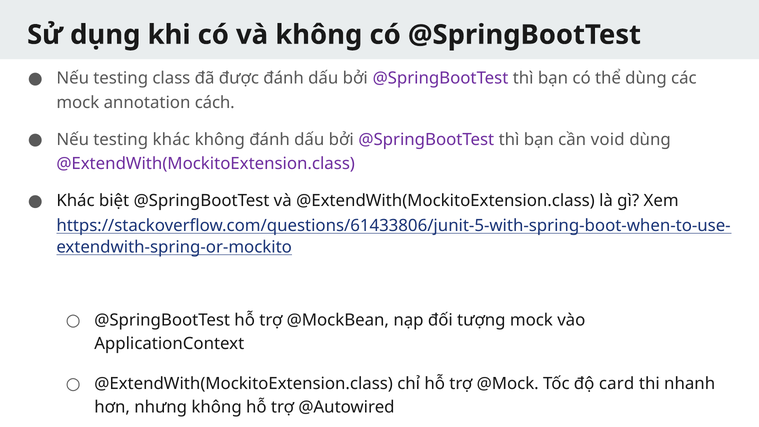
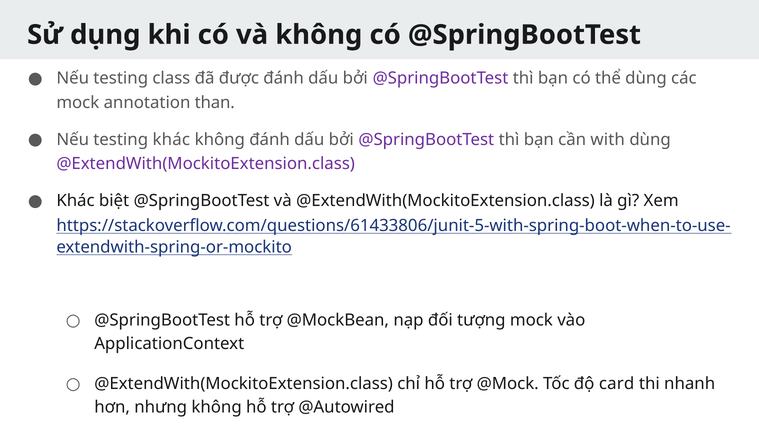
cách: cách -> than (215, 103)
void: void -> with (608, 140)
